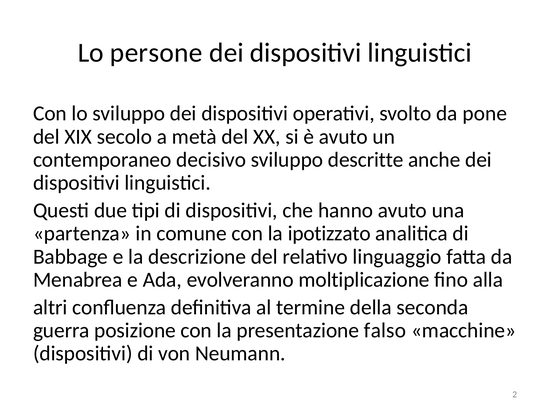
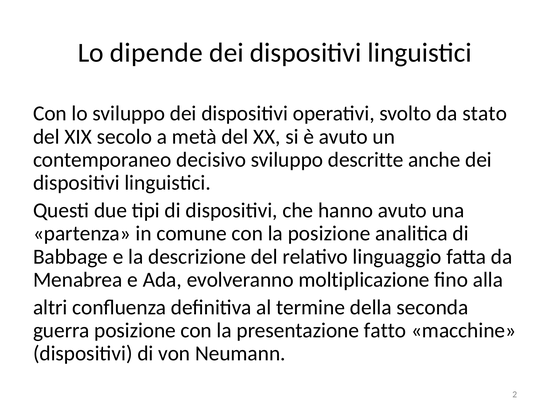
persone: persone -> dipende (156, 53)
pone: pone -> stato (485, 113)
la ipotizzato: ipotizzato -> posizione (329, 233)
falso: falso -> fatto (385, 330)
